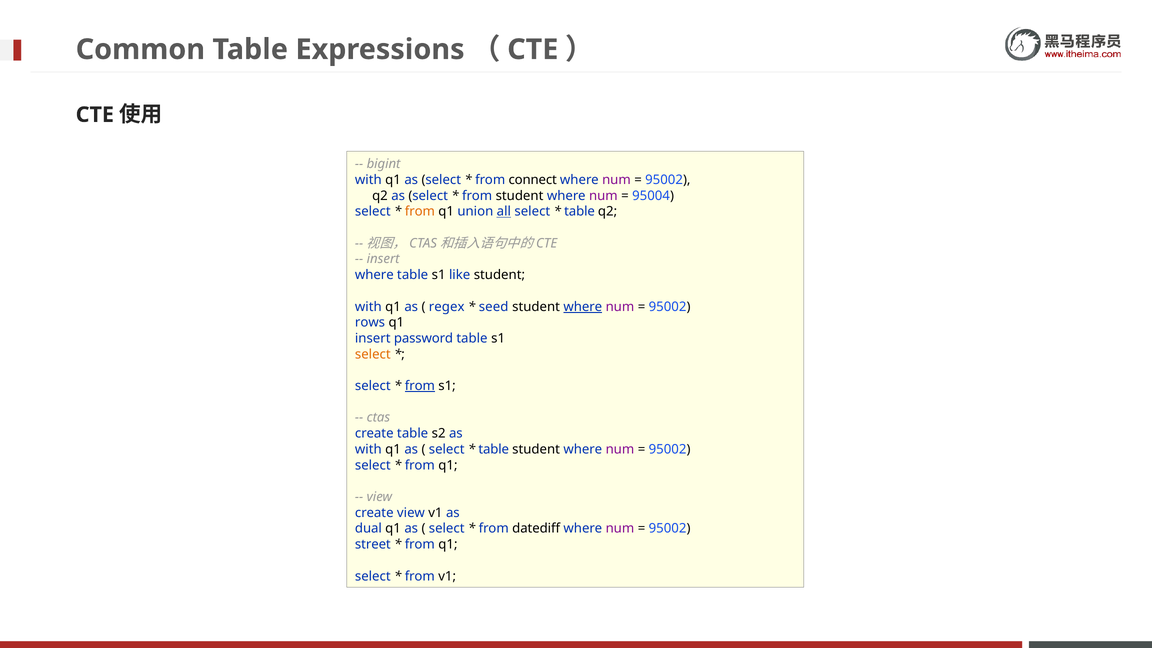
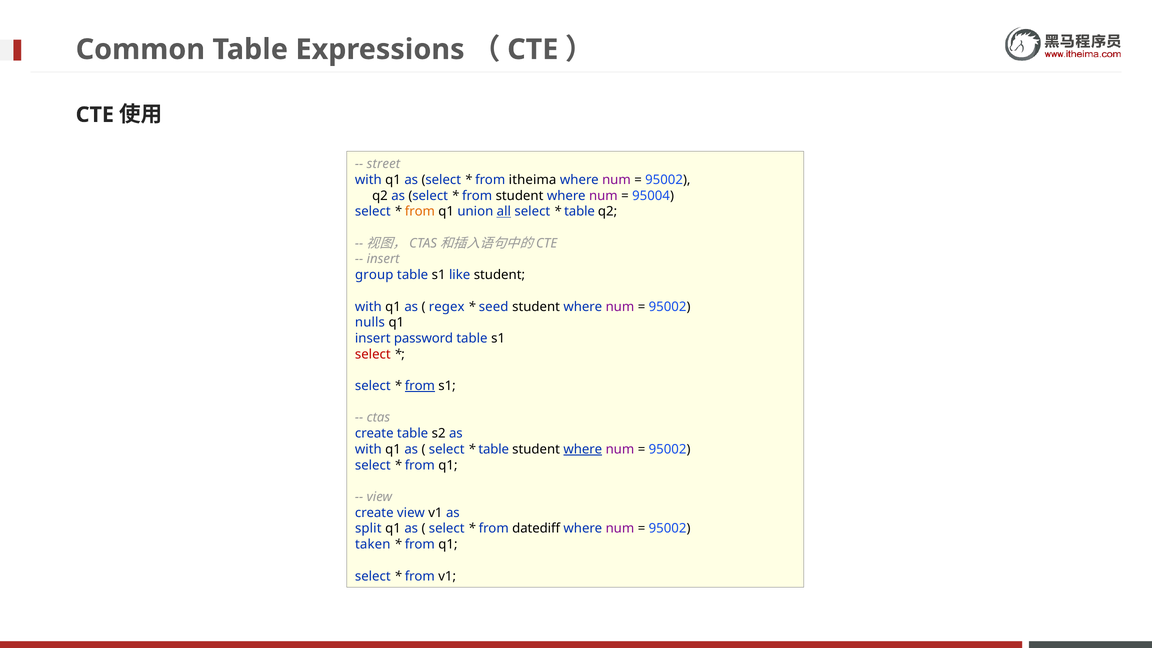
bigint: bigint -> street (383, 164)
connect: connect -> itheima (533, 180)
where: where -> group (374, 275)
where underline: present -> none (583, 307)
rows: rows -> nulls (370, 323)
select colour: orange -> red (373, 354)
where underline: none -> present (583, 449)
dual: dual -> split (368, 529)
street: street -> taken (373, 544)
